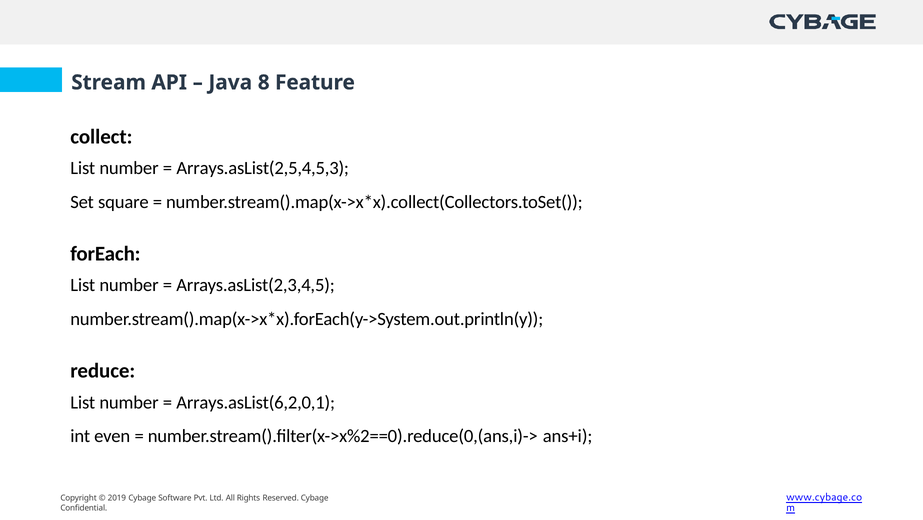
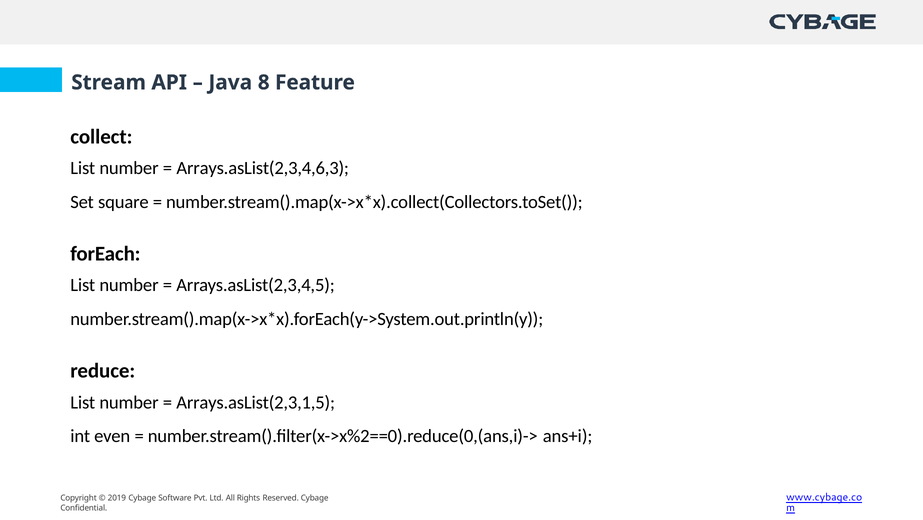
Arrays.asList(2,5,4,5,3: Arrays.asList(2,5,4,5,3 -> Arrays.asList(2,3,4,6,3 (263, 168)
Arrays.asList(6,2,0,1: Arrays.asList(6,2,0,1 -> Arrays.asList(2,3,1,5 (256, 402)
